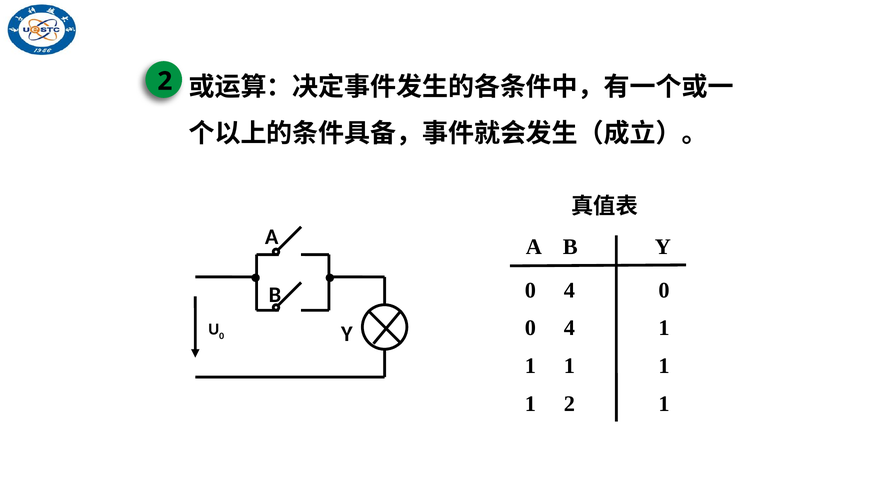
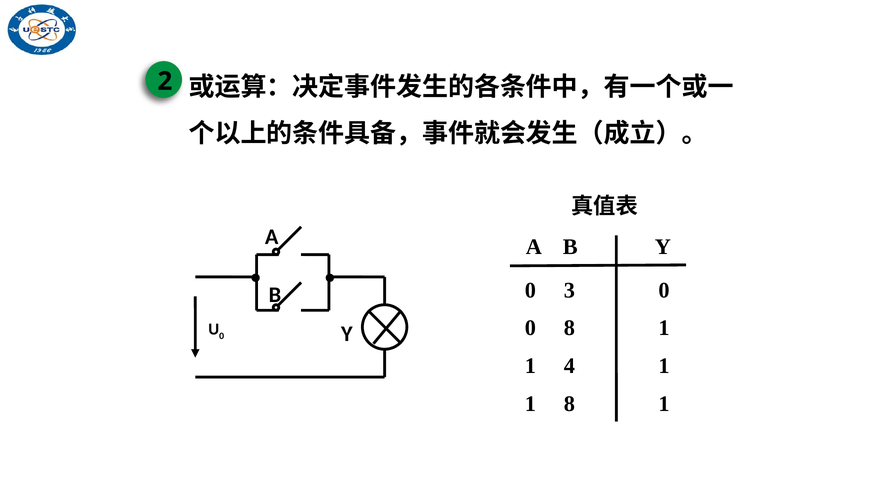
4: 4 -> 3 (569, 290)
4: 4 -> 8 (569, 328)
1: 1 -> 4 (569, 366)
1 2: 2 -> 8 (569, 404)
